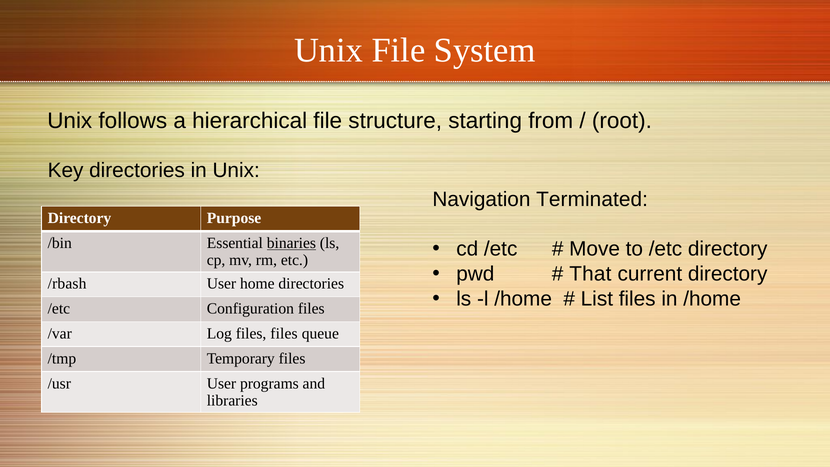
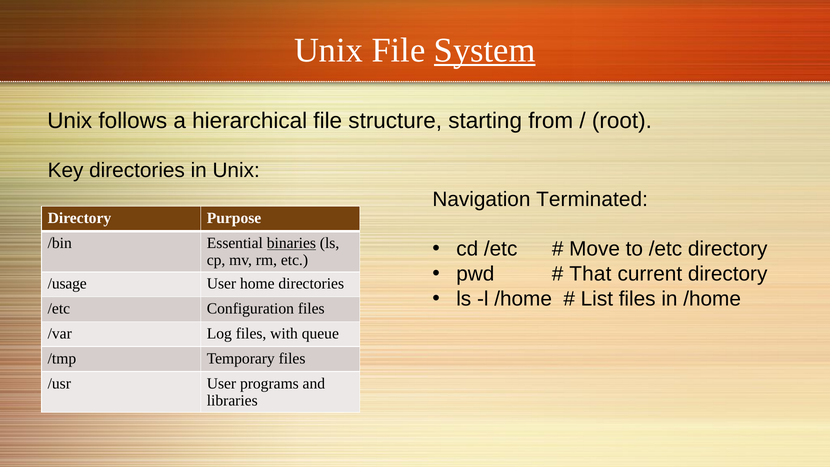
System underline: none -> present (485, 50)
/rbash: /rbash -> /usage (67, 284)
files files: files -> with (284, 333)
